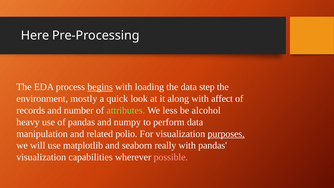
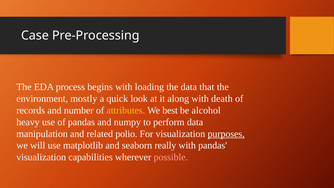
Here: Here -> Case (35, 35)
begins underline: present -> none (100, 87)
step: step -> that (207, 87)
affect: affect -> death (222, 99)
attributes colour: light green -> yellow (126, 110)
less: less -> best (170, 110)
